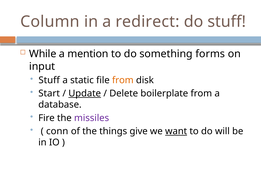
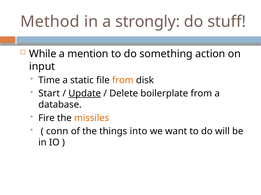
Column: Column -> Method (50, 22)
redirect: redirect -> strongly (148, 22)
forms: forms -> action (210, 54)
Stuff: Stuff -> Time (49, 81)
missiles colour: purple -> orange (92, 118)
give: give -> into (139, 132)
want underline: present -> none (176, 132)
